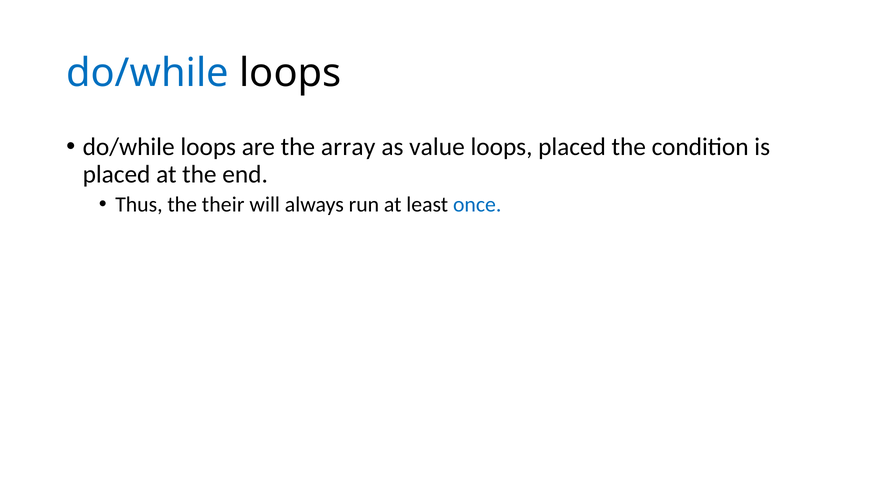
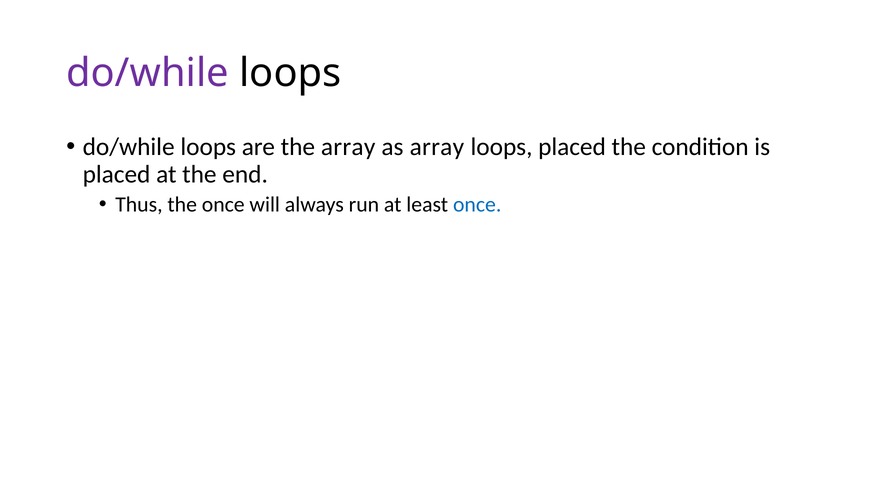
do/while colour: blue -> purple (148, 73)
as value: value -> array (437, 147)
the their: their -> once (223, 204)
